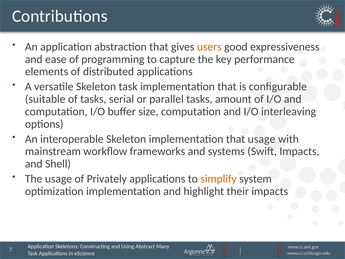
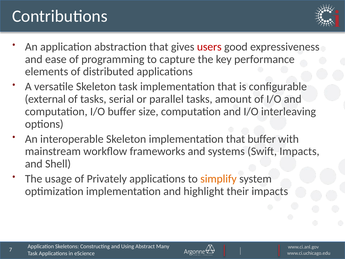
users colour: orange -> red (209, 47)
suitable: suitable -> external (45, 99)
that usage: usage -> buffer (262, 139)
